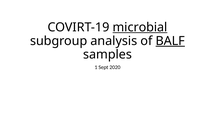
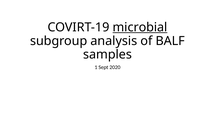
BALF underline: present -> none (170, 41)
